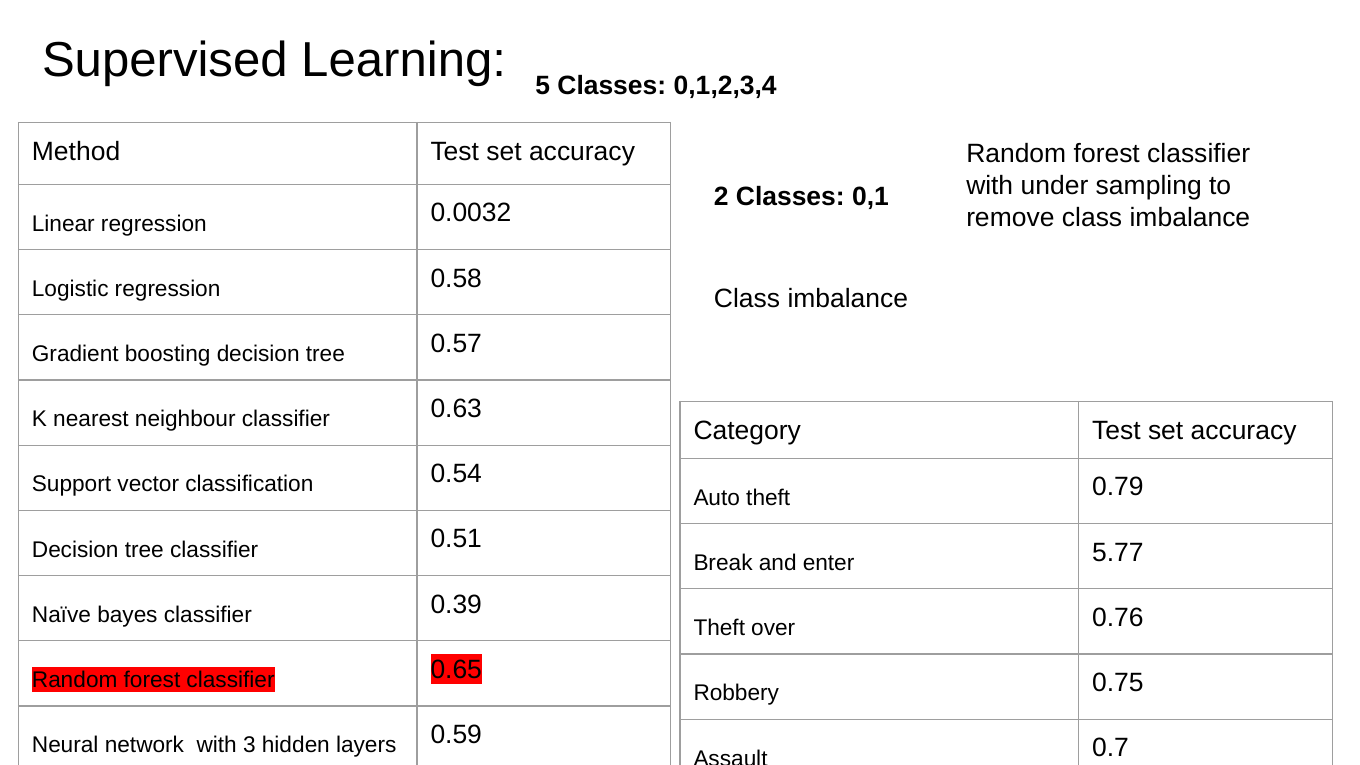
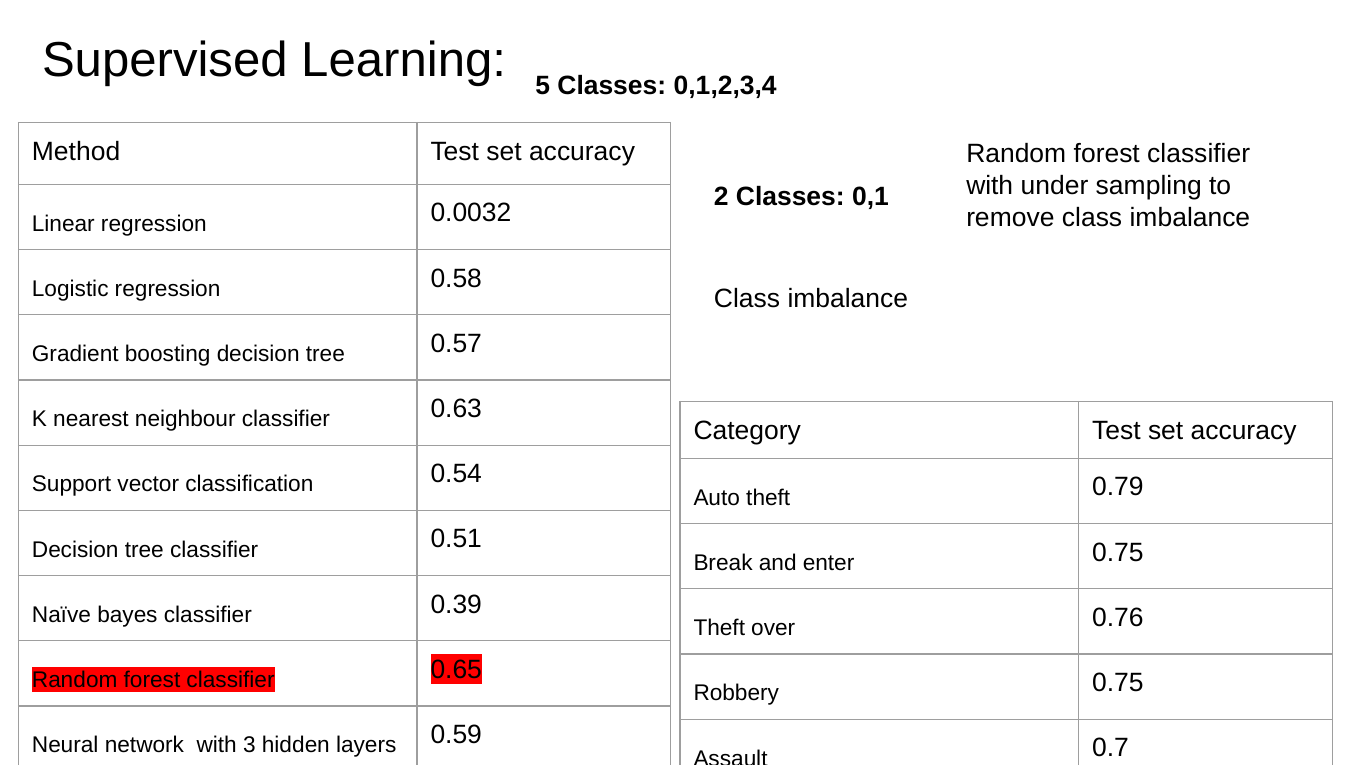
enter 5.77: 5.77 -> 0.75 (1118, 552)
